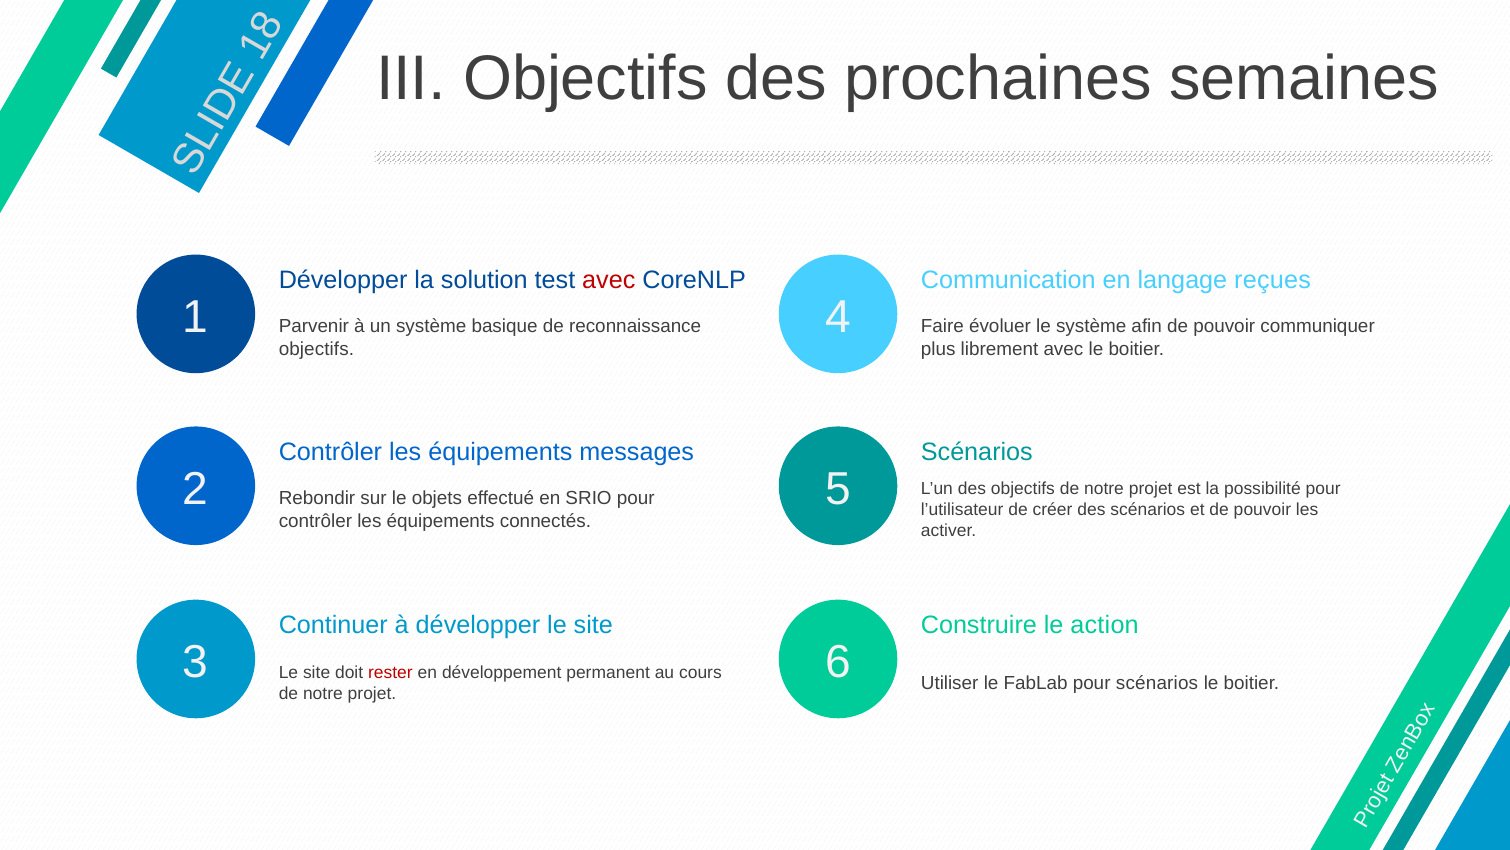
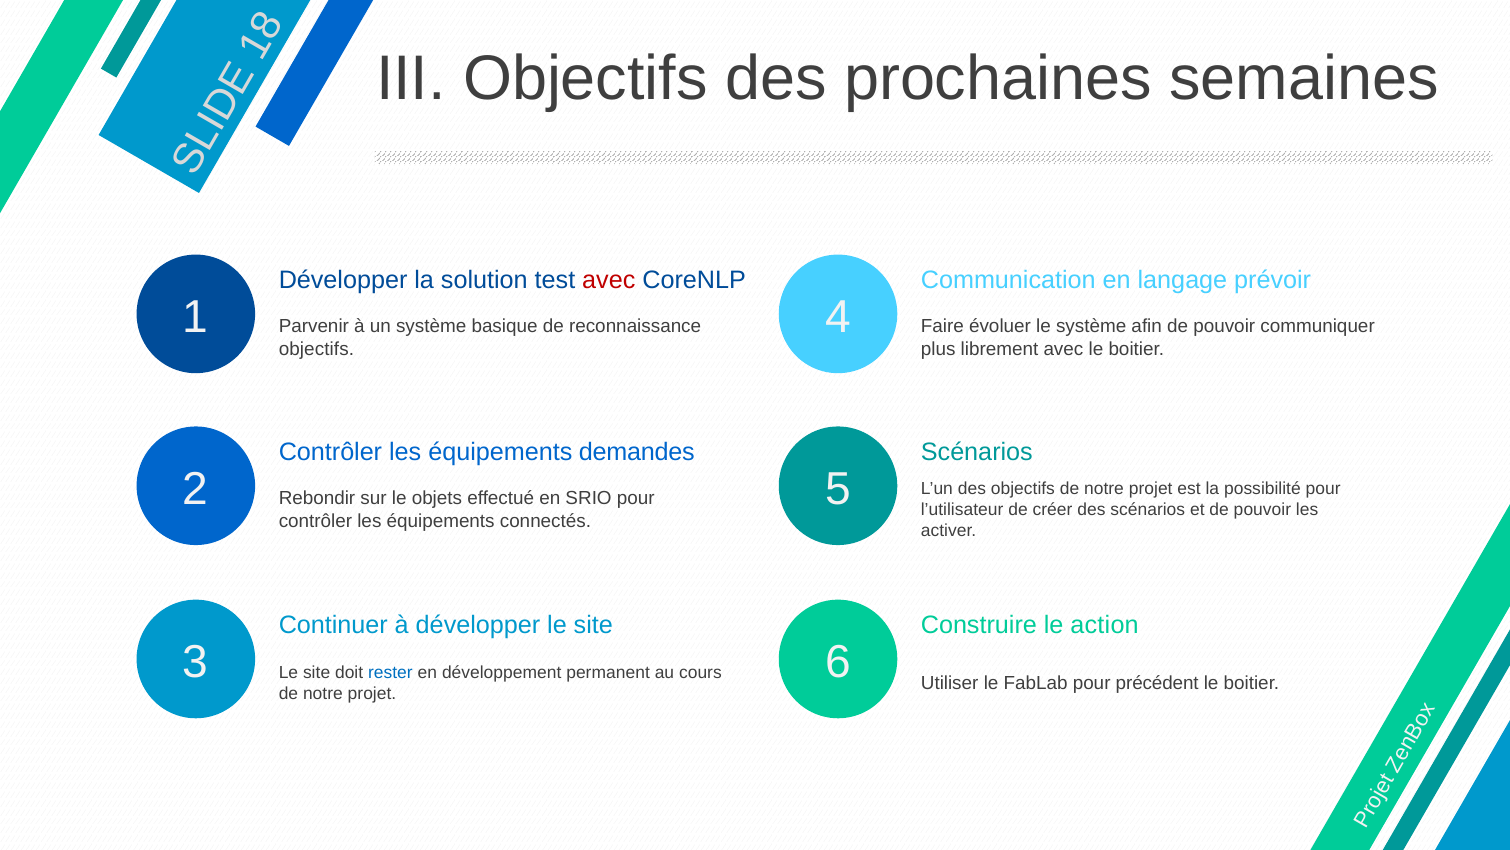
reçues: reçues -> prévoir (1273, 280)
messages: messages -> demandes (637, 452)
rester colour: red -> blue (390, 672)
pour scénarios: scénarios -> précédent (1157, 683)
